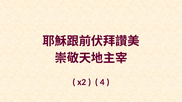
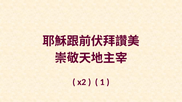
4: 4 -> 1 (102, 82)
